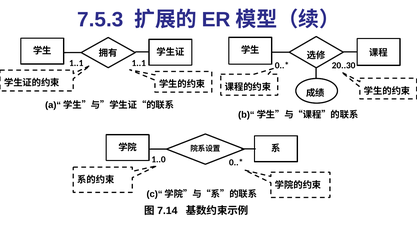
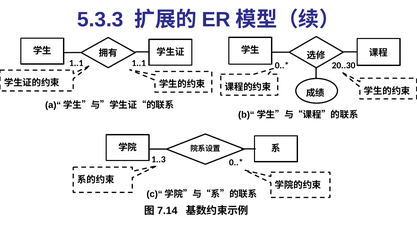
7.5.3: 7.5.3 -> 5.3.3 (100, 20)
1..0: 1..0 -> 1..3 (158, 160)
